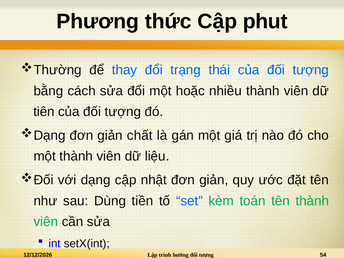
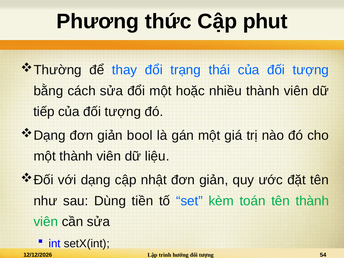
tiên: tiên -> tiếp (44, 112)
chất: chất -> bool (140, 135)
